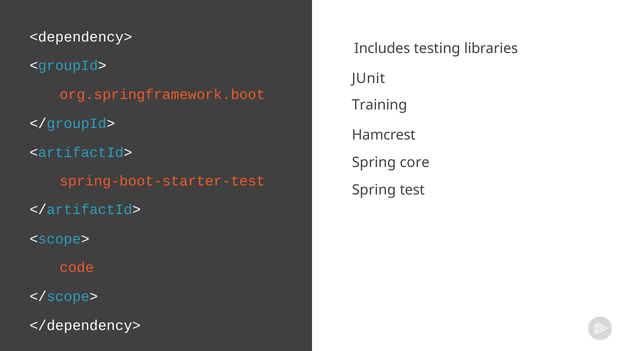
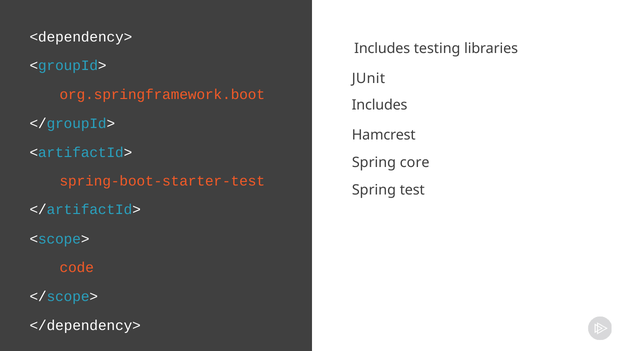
Training: Training -> Includes (380, 105)
